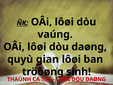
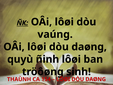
gian: gian -> ñinh (47, 59)
